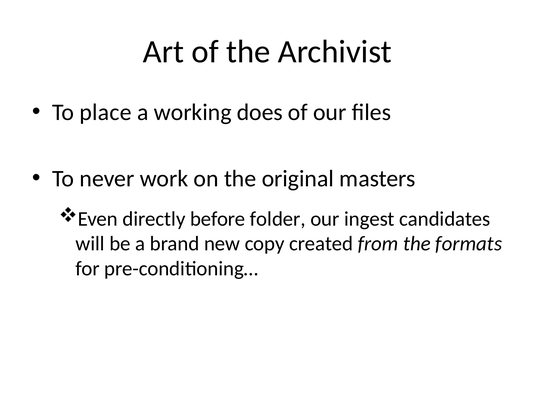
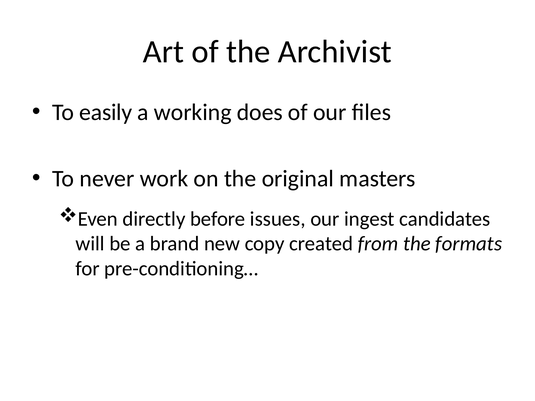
place: place -> easily (106, 112)
folder: folder -> issues (278, 219)
